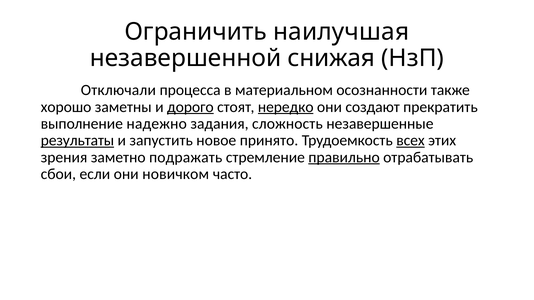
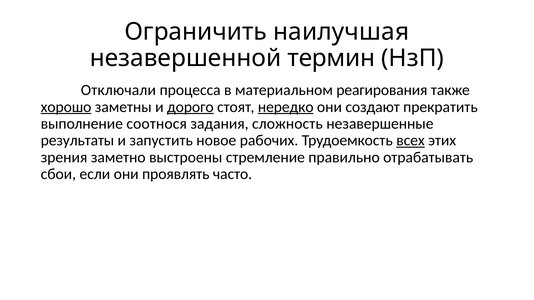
снижая: снижая -> термин (331, 58)
осознанности: осознанности -> реагирования (382, 90)
хорошо underline: none -> present (66, 107)
надежно: надежно -> соотнося (157, 124)
результаты underline: present -> none (77, 141)
принято: принято -> рабочих (269, 141)
подражать: подражать -> выстроены (186, 157)
правильно underline: present -> none (344, 157)
новичком: новичком -> проявлять (176, 174)
